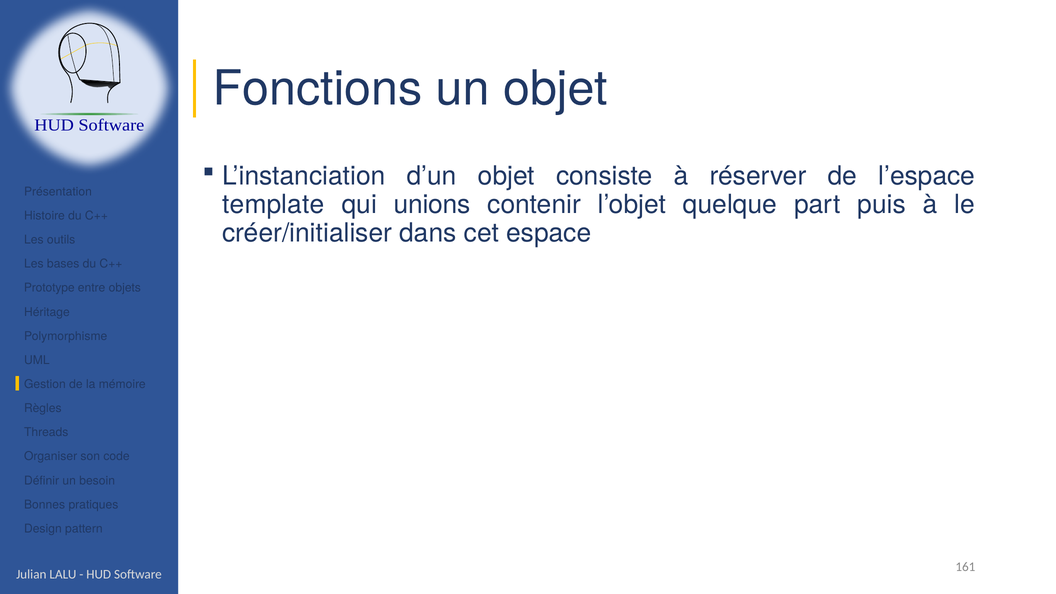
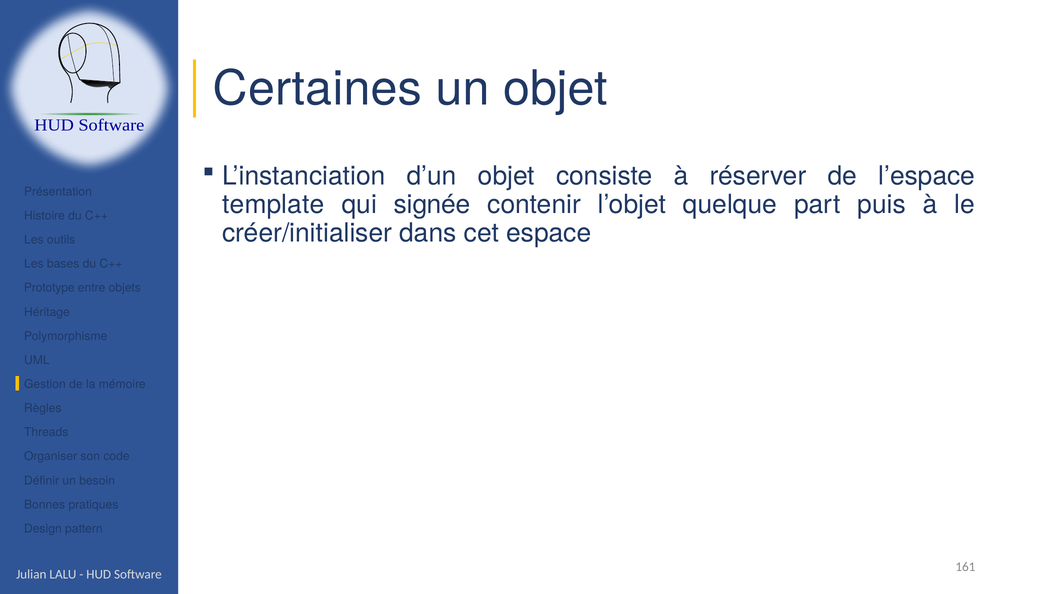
Fonctions: Fonctions -> Certaines (317, 89)
unions: unions -> signée (432, 205)
